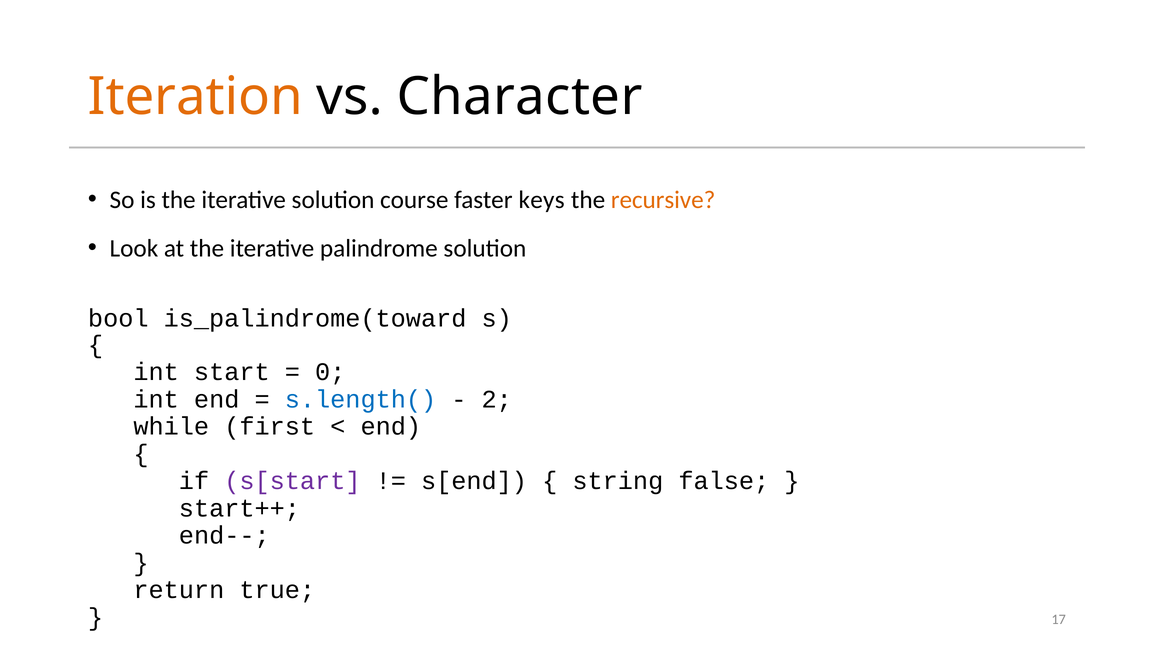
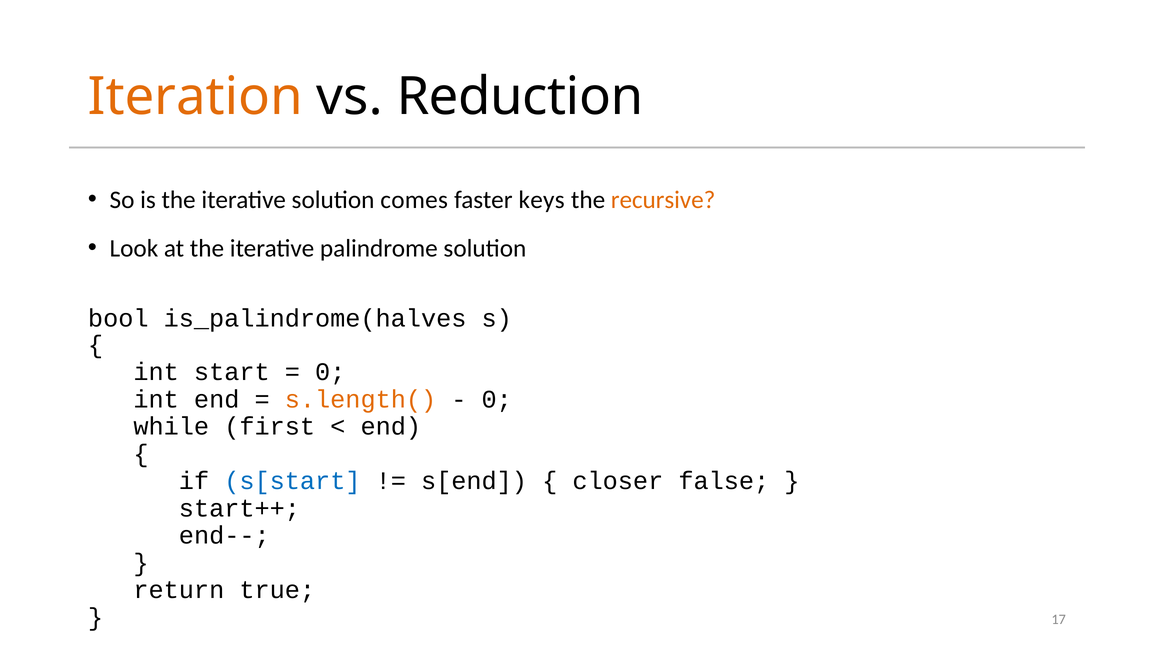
Character: Character -> Reduction (520, 97)
course: course -> comes (414, 200)
is_palindrome(toward: is_palindrome(toward -> is_palindrome(halves (315, 318)
s.length( colour: blue -> orange (361, 399)
2: 2 -> 0 (497, 399)
s[start colour: purple -> blue (292, 481)
string: string -> closer (618, 481)
